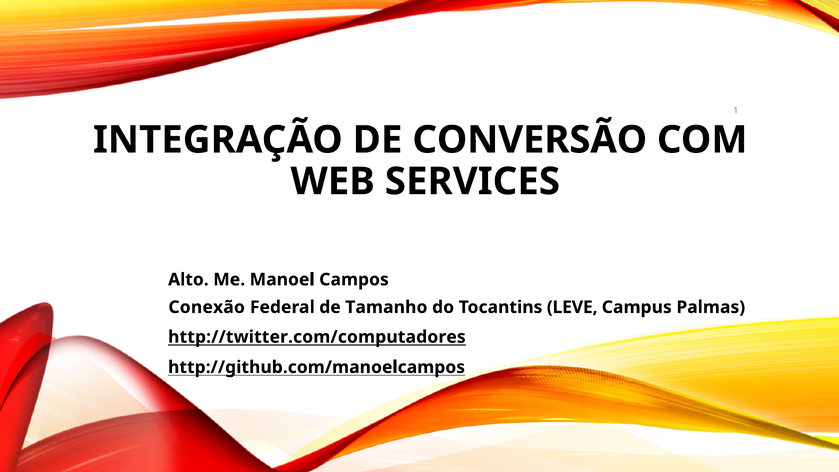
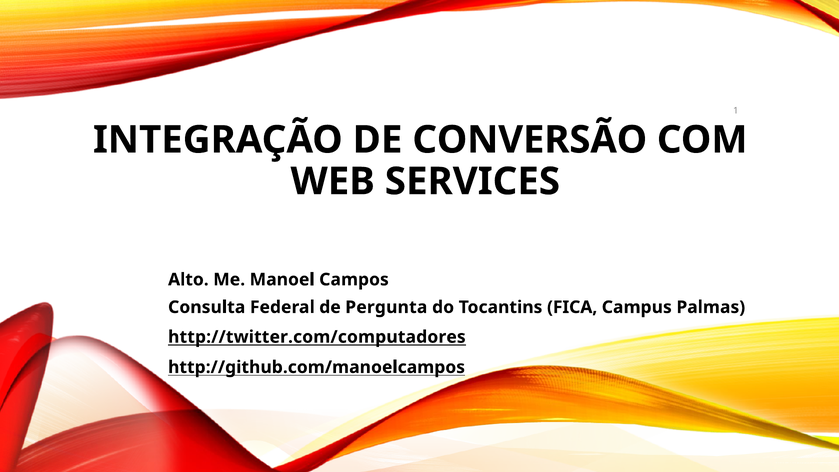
Conexão: Conexão -> Consulta (207, 307)
Tamanho: Tamanho -> Pergunta (386, 307)
LEVE: LEVE -> FICA (572, 307)
